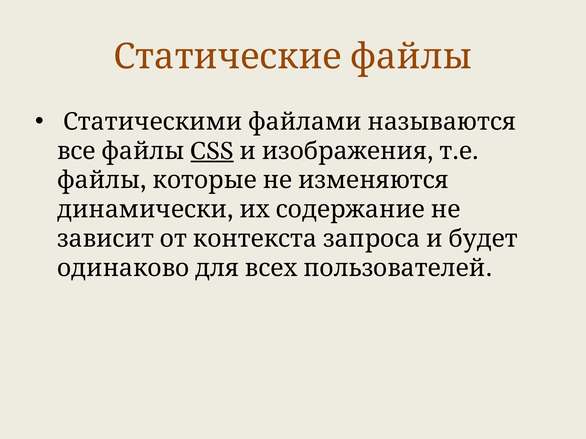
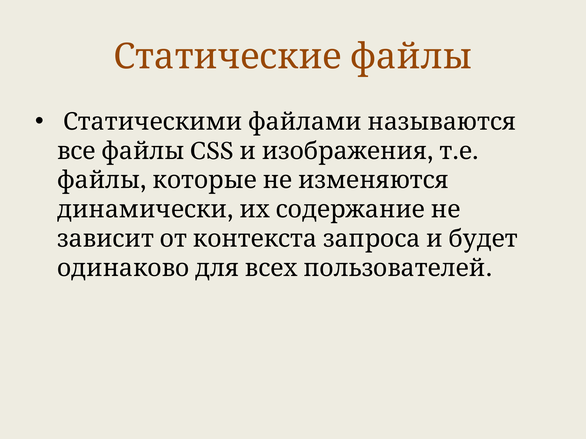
CSS underline: present -> none (212, 151)
